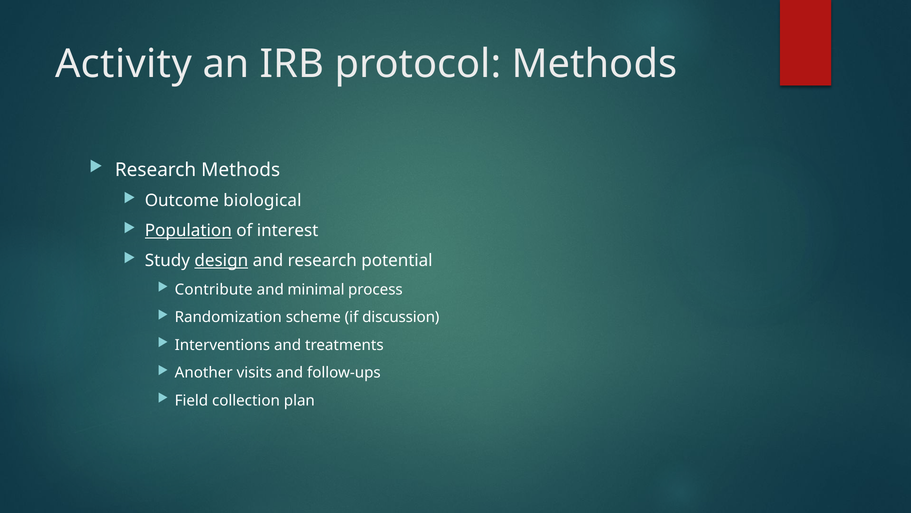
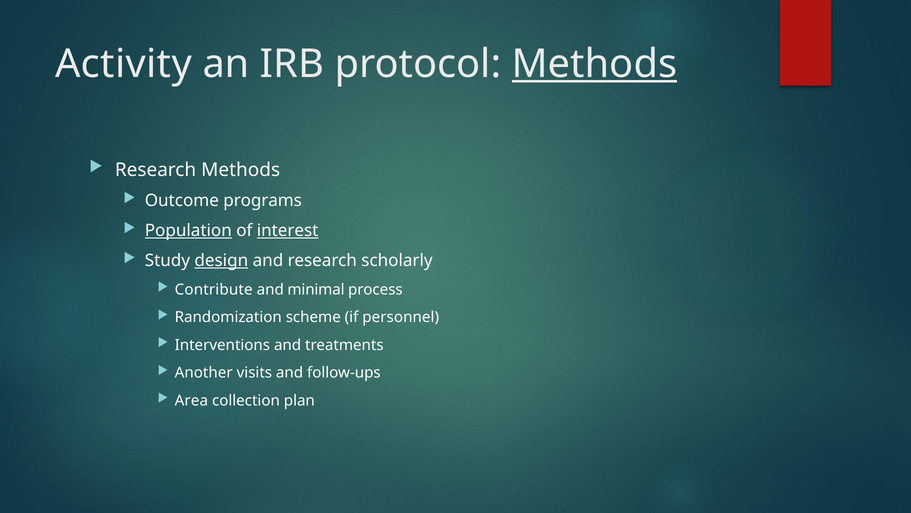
Methods underline: none -> present (594, 64)
biological: biological -> programs (263, 201)
interest underline: none -> present (288, 231)
potential: potential -> scholarly (397, 261)
discussion: discussion -> personnel (401, 317)
Field: Field -> Area (191, 400)
